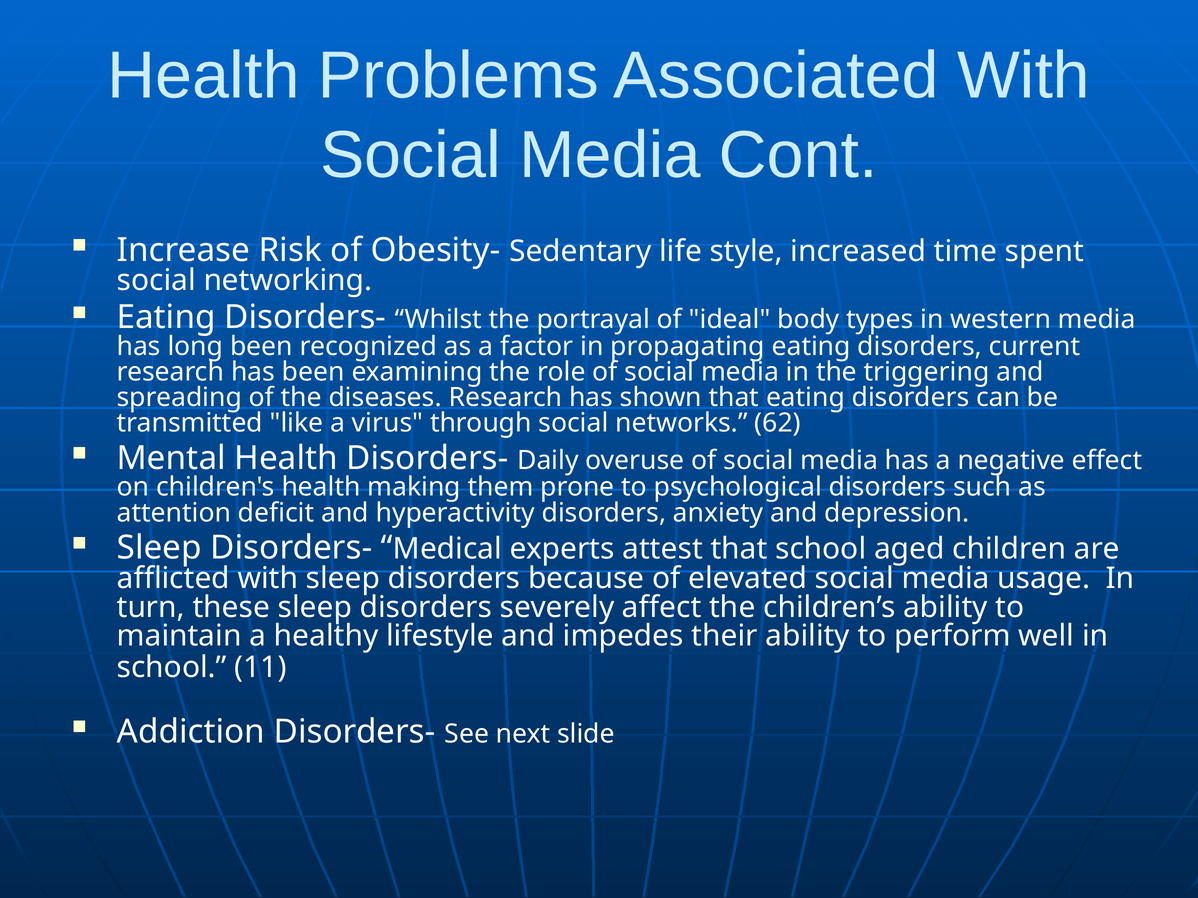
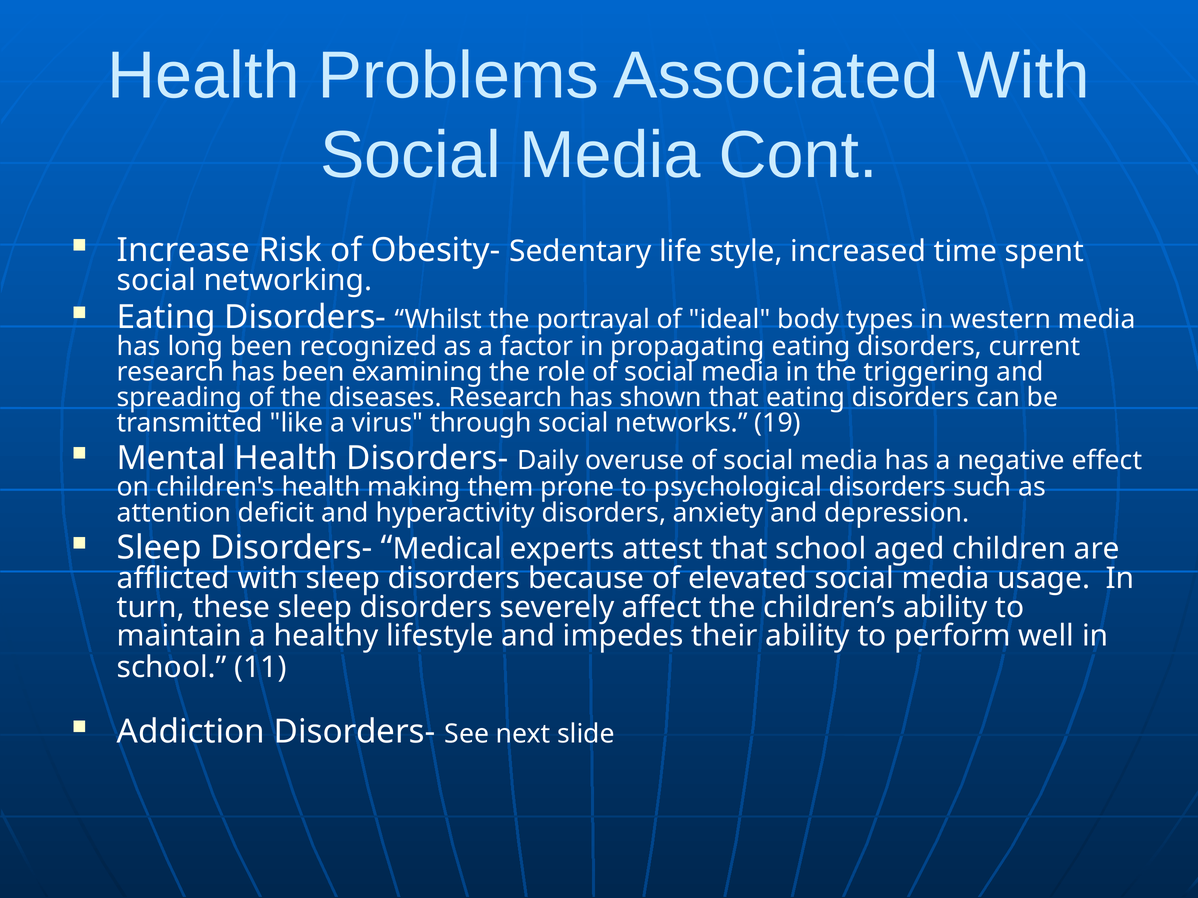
62: 62 -> 19 (778, 423)
